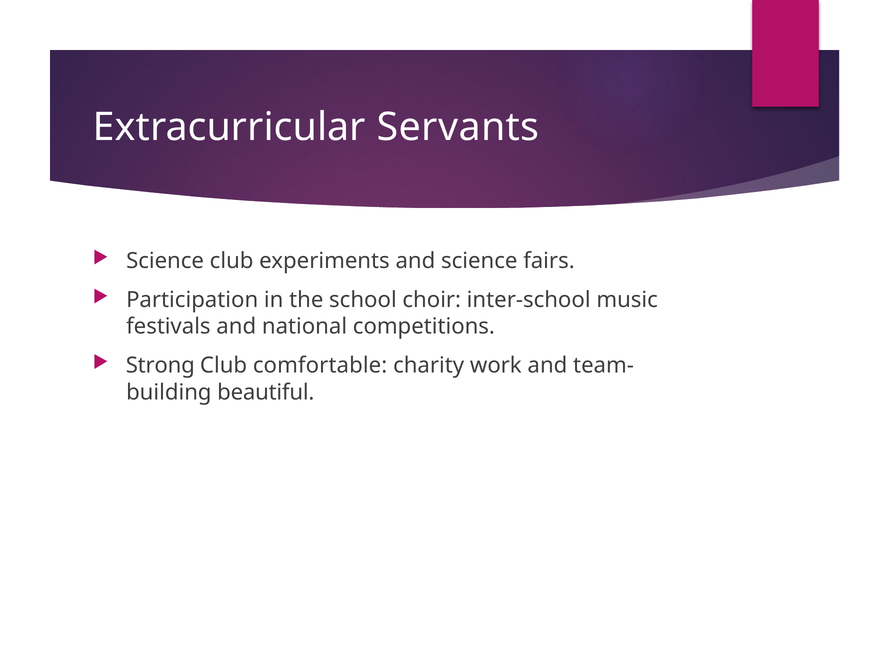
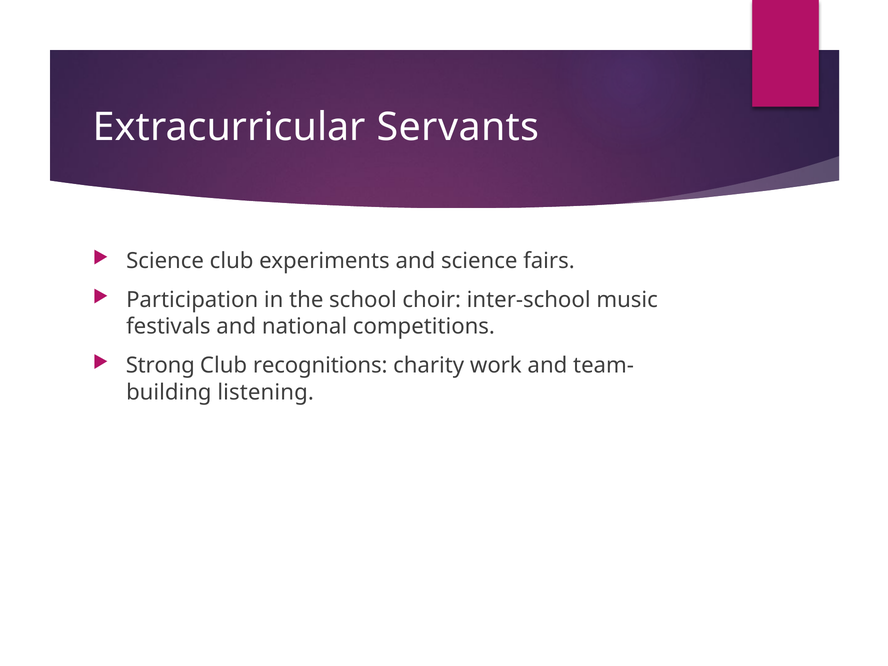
comfortable: comfortable -> recognitions (320, 366)
beautiful: beautiful -> listening (266, 392)
